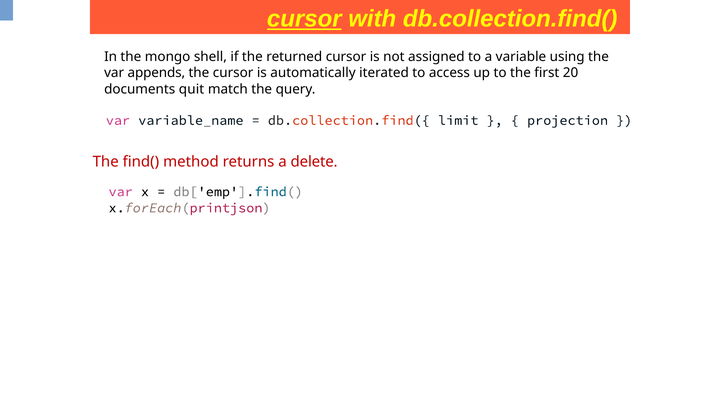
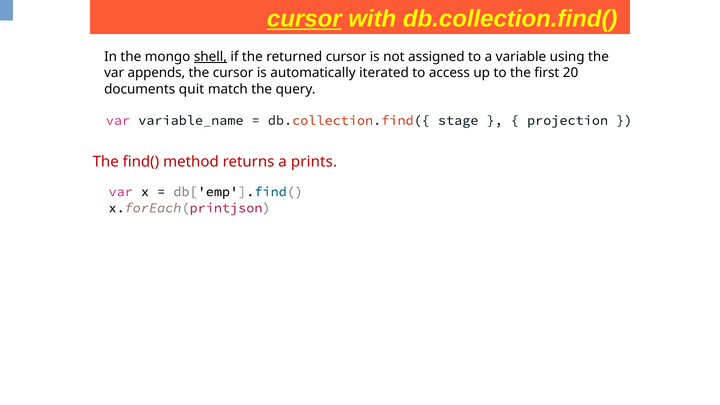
shell underline: none -> present (210, 57)
limit: limit -> stage (458, 120)
delete: delete -> prints (314, 162)
